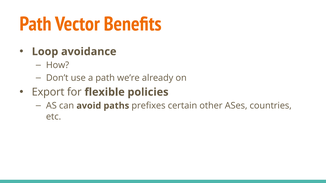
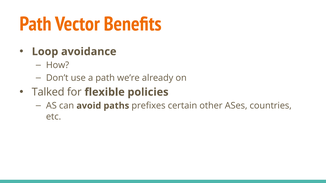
Export: Export -> Talked (48, 92)
